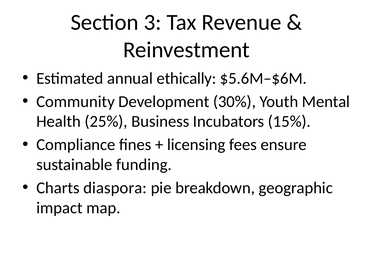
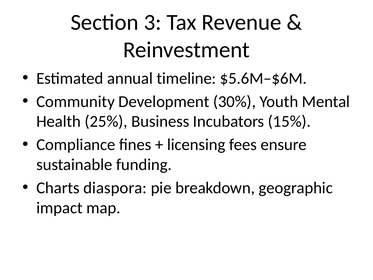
ethically: ethically -> timeline (186, 78)
